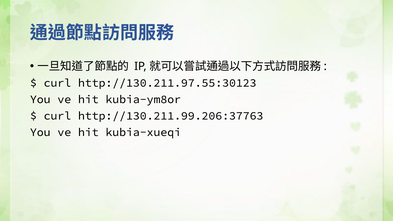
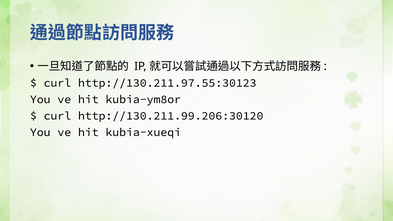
http://130.211.99.206:37763: http://130.211.99.206:37763 -> http://130.211.99.206:30120 (171, 116)
